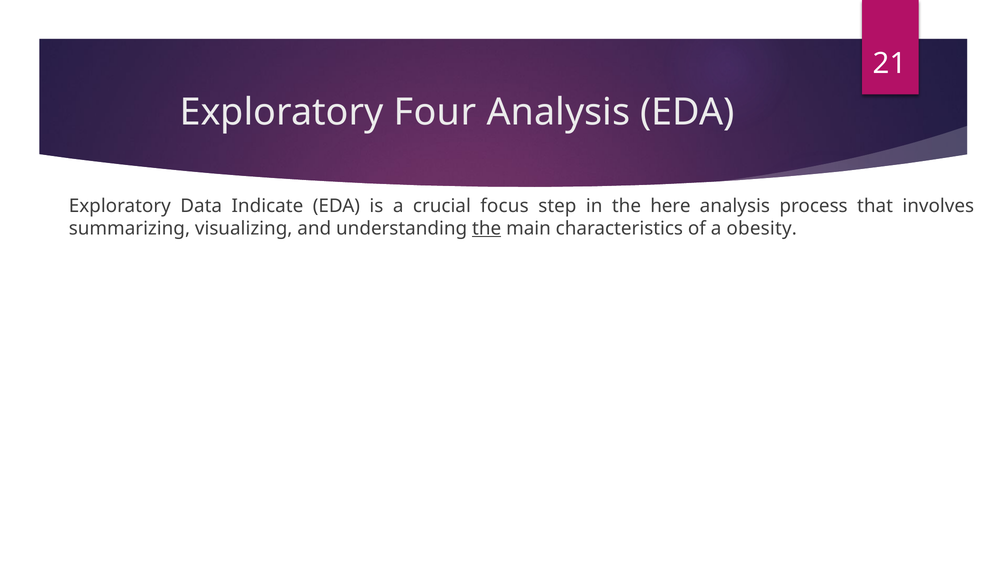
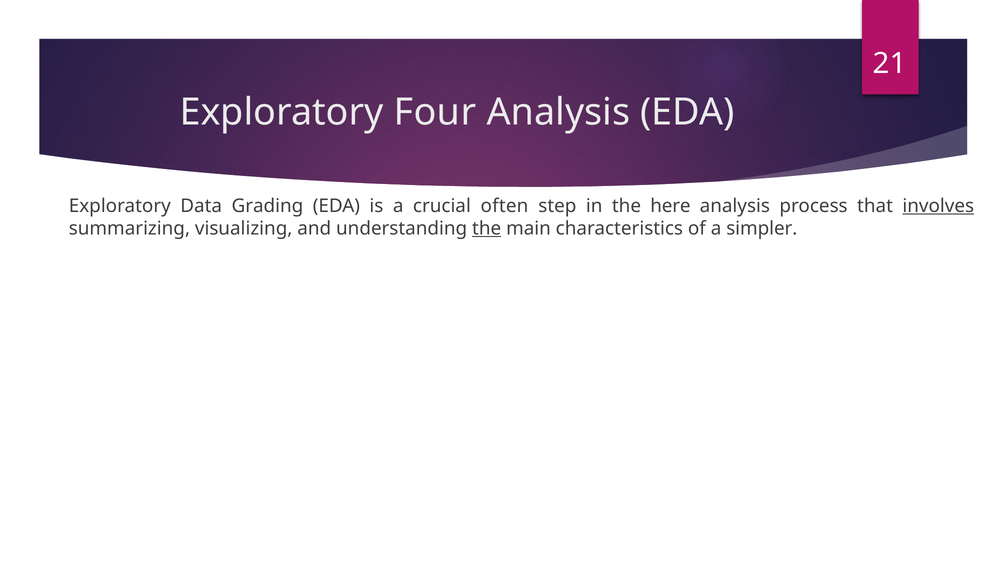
Indicate: Indicate -> Grading (267, 206)
focus: focus -> often (504, 206)
involves underline: none -> present (938, 206)
obesity: obesity -> simpler (762, 229)
